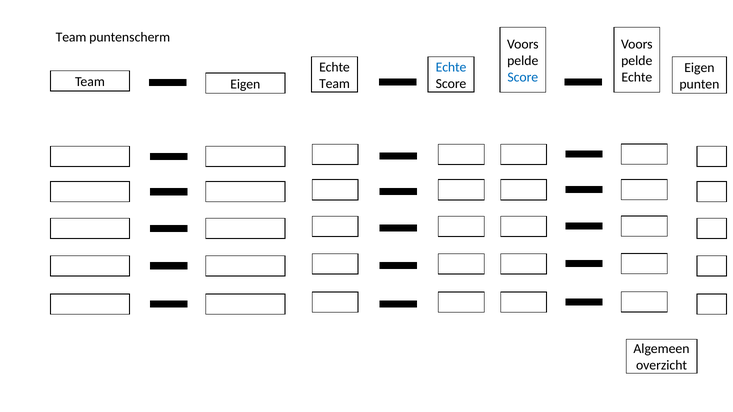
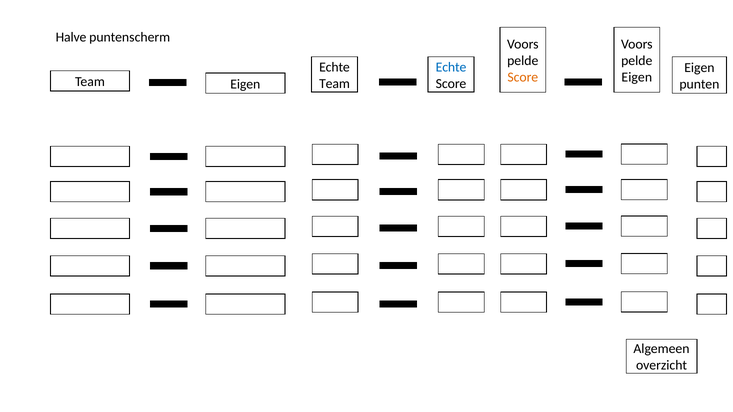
Team: Team -> Halve (71, 37)
Score colour: blue -> orange (523, 77)
Echte: Echte -> Eigen (637, 77)
